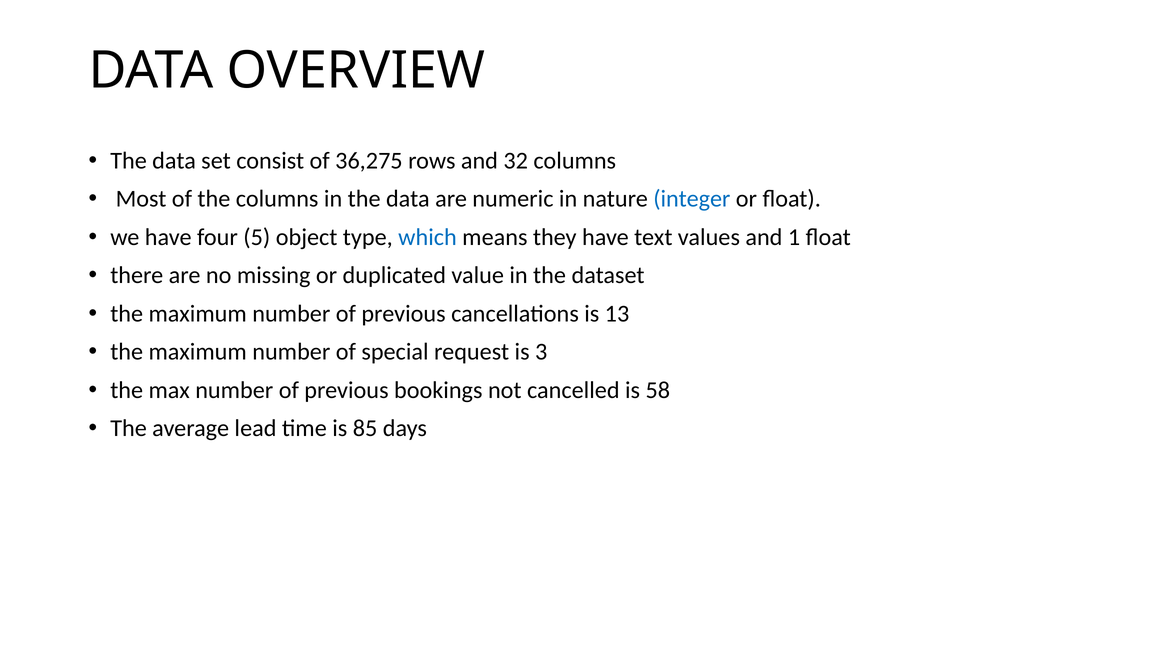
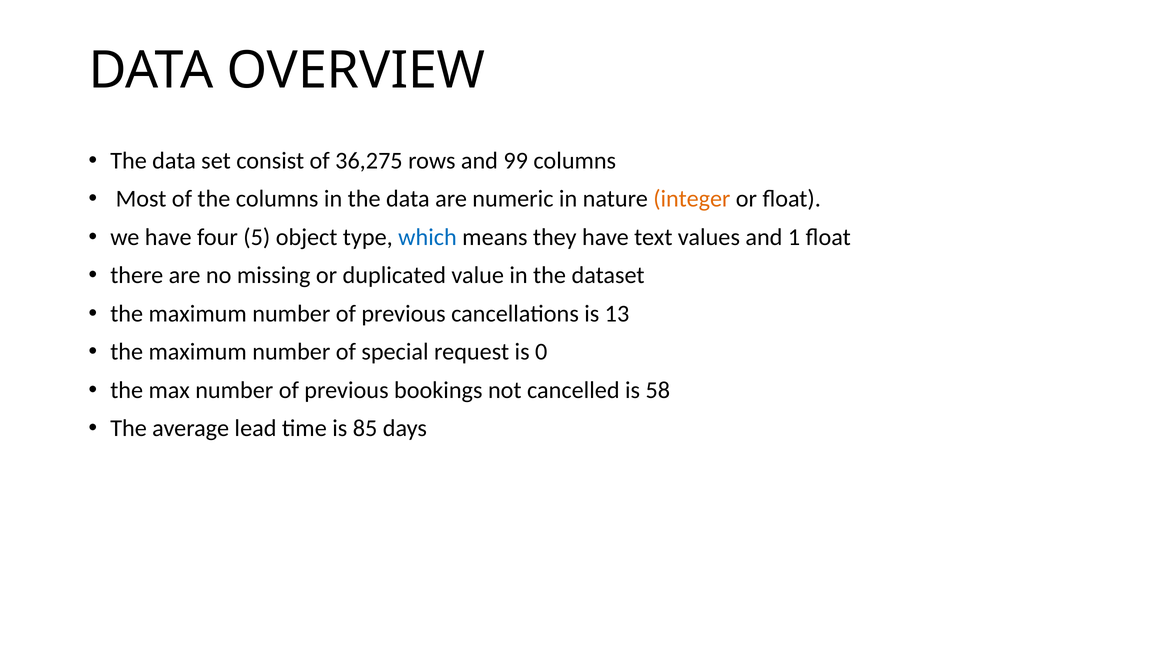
32: 32 -> 99 (516, 161)
integer colour: blue -> orange (692, 199)
3: 3 -> 0 (541, 352)
